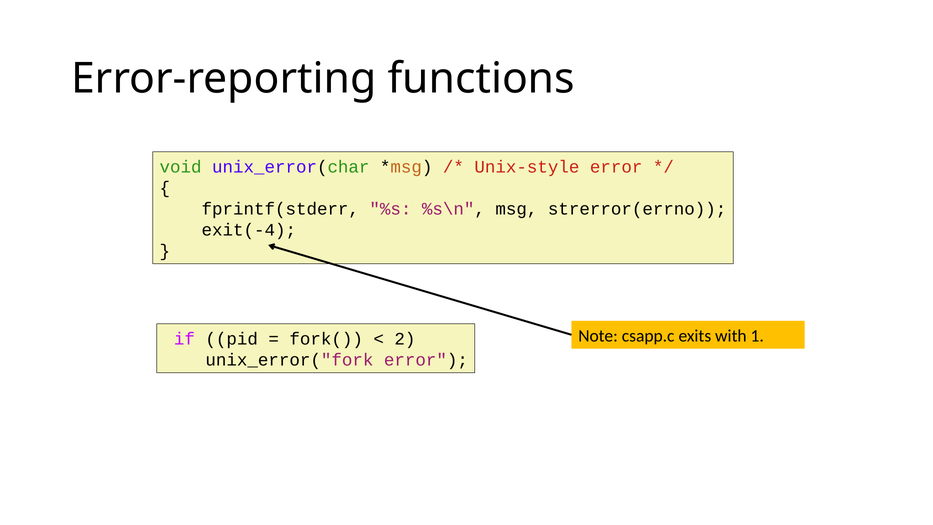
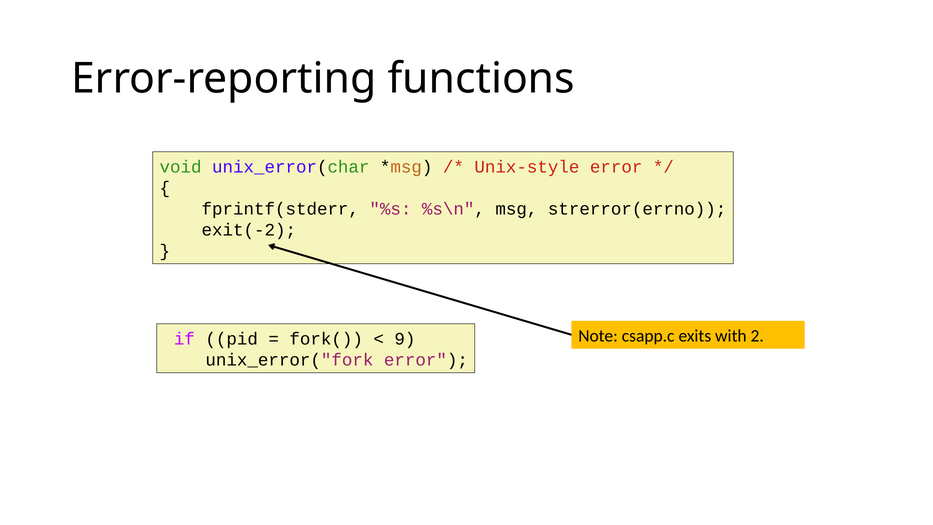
exit(-4: exit(-4 -> exit(-2 (249, 230)
1: 1 -> 2 (757, 336)
2: 2 -> 9 (405, 339)
